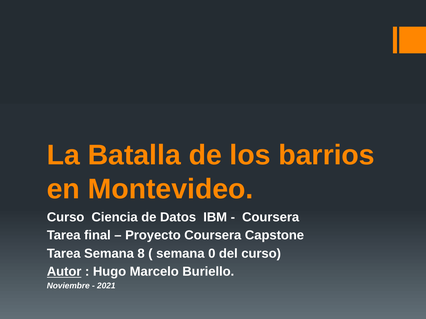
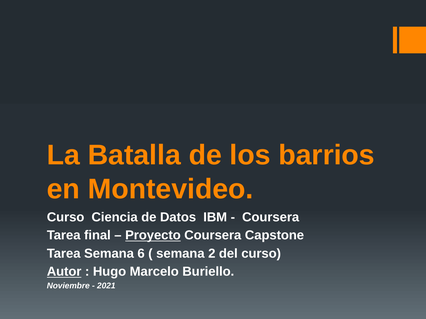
Proyecto underline: none -> present (153, 236)
8: 8 -> 6 (141, 254)
0: 0 -> 2 (212, 254)
